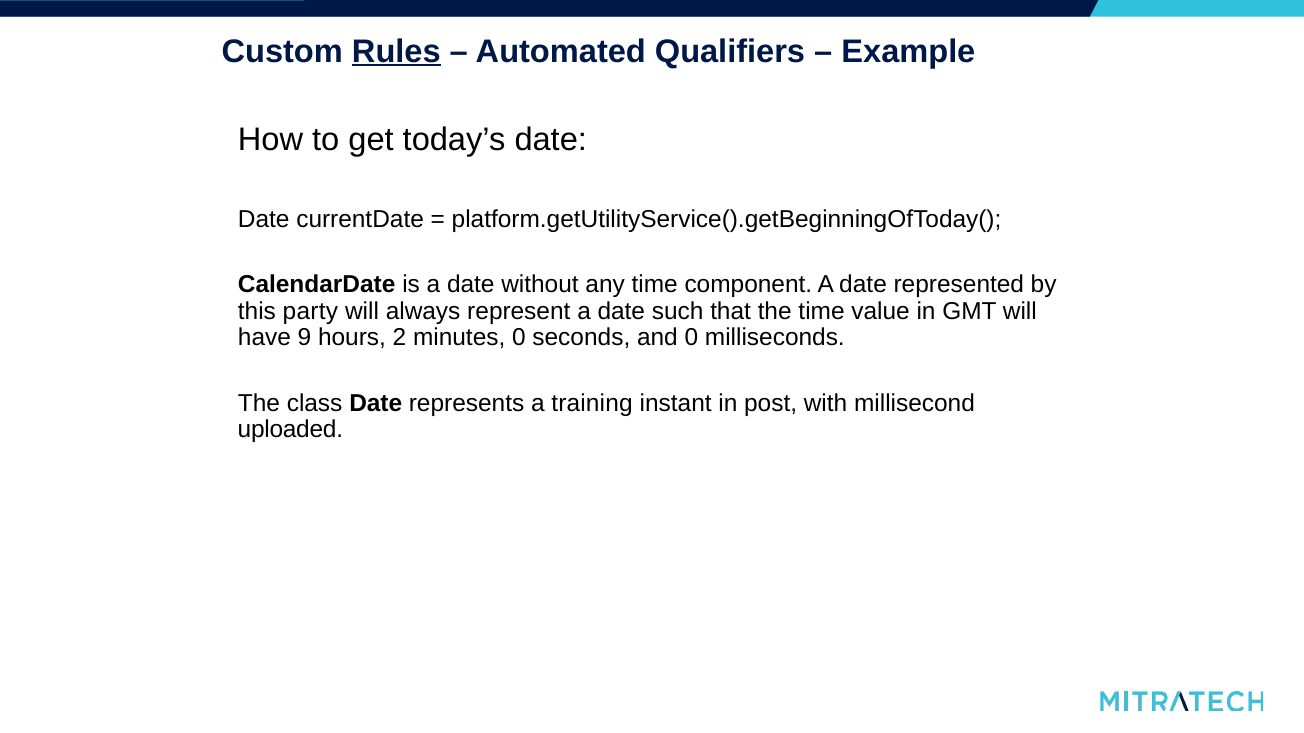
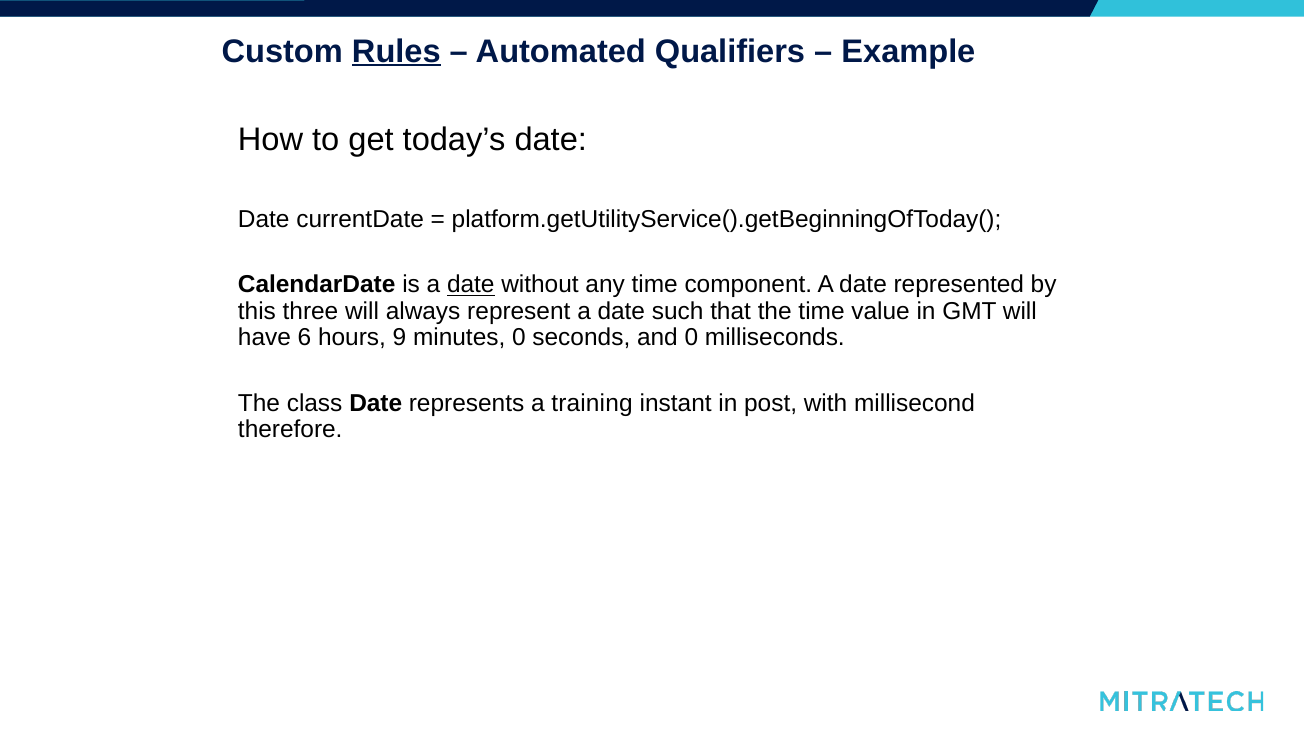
date underline: none -> present (471, 285)
party: party -> three (311, 311)
9: 9 -> 6 (304, 338)
2: 2 -> 9 (399, 338)
uploaded: uploaded -> therefore (290, 430)
